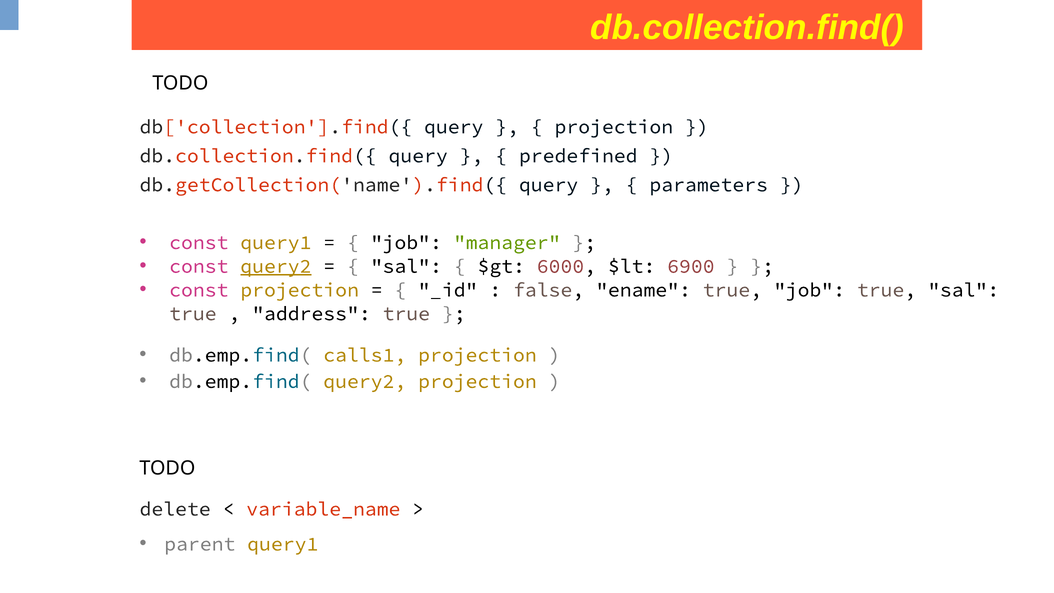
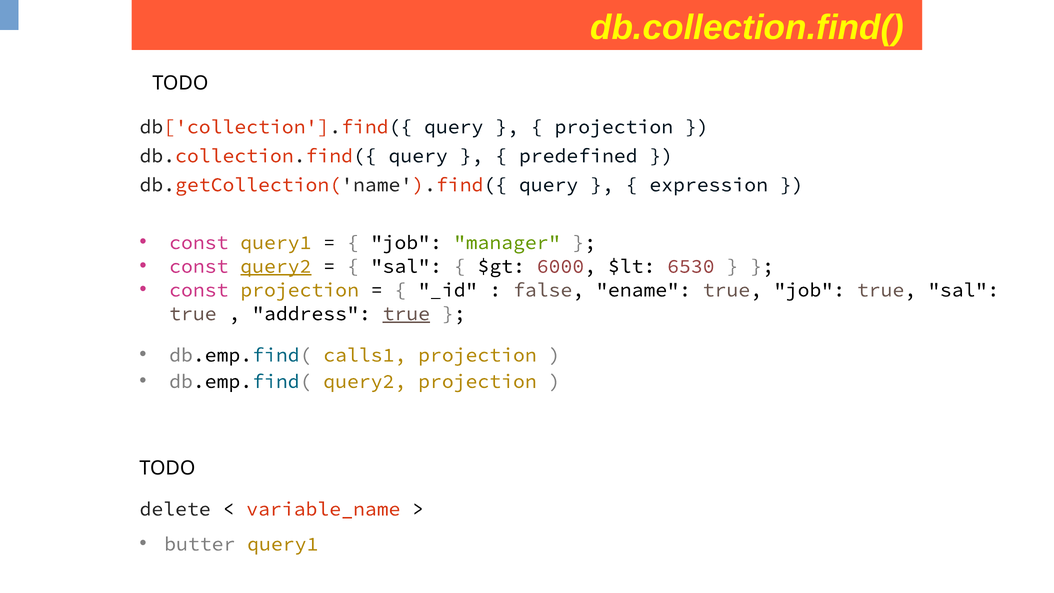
parameters: parameters -> expression (709, 185)
6900: 6900 -> 6530 (691, 266)
true underline: none -> present (406, 314)
parent: parent -> butter (200, 544)
